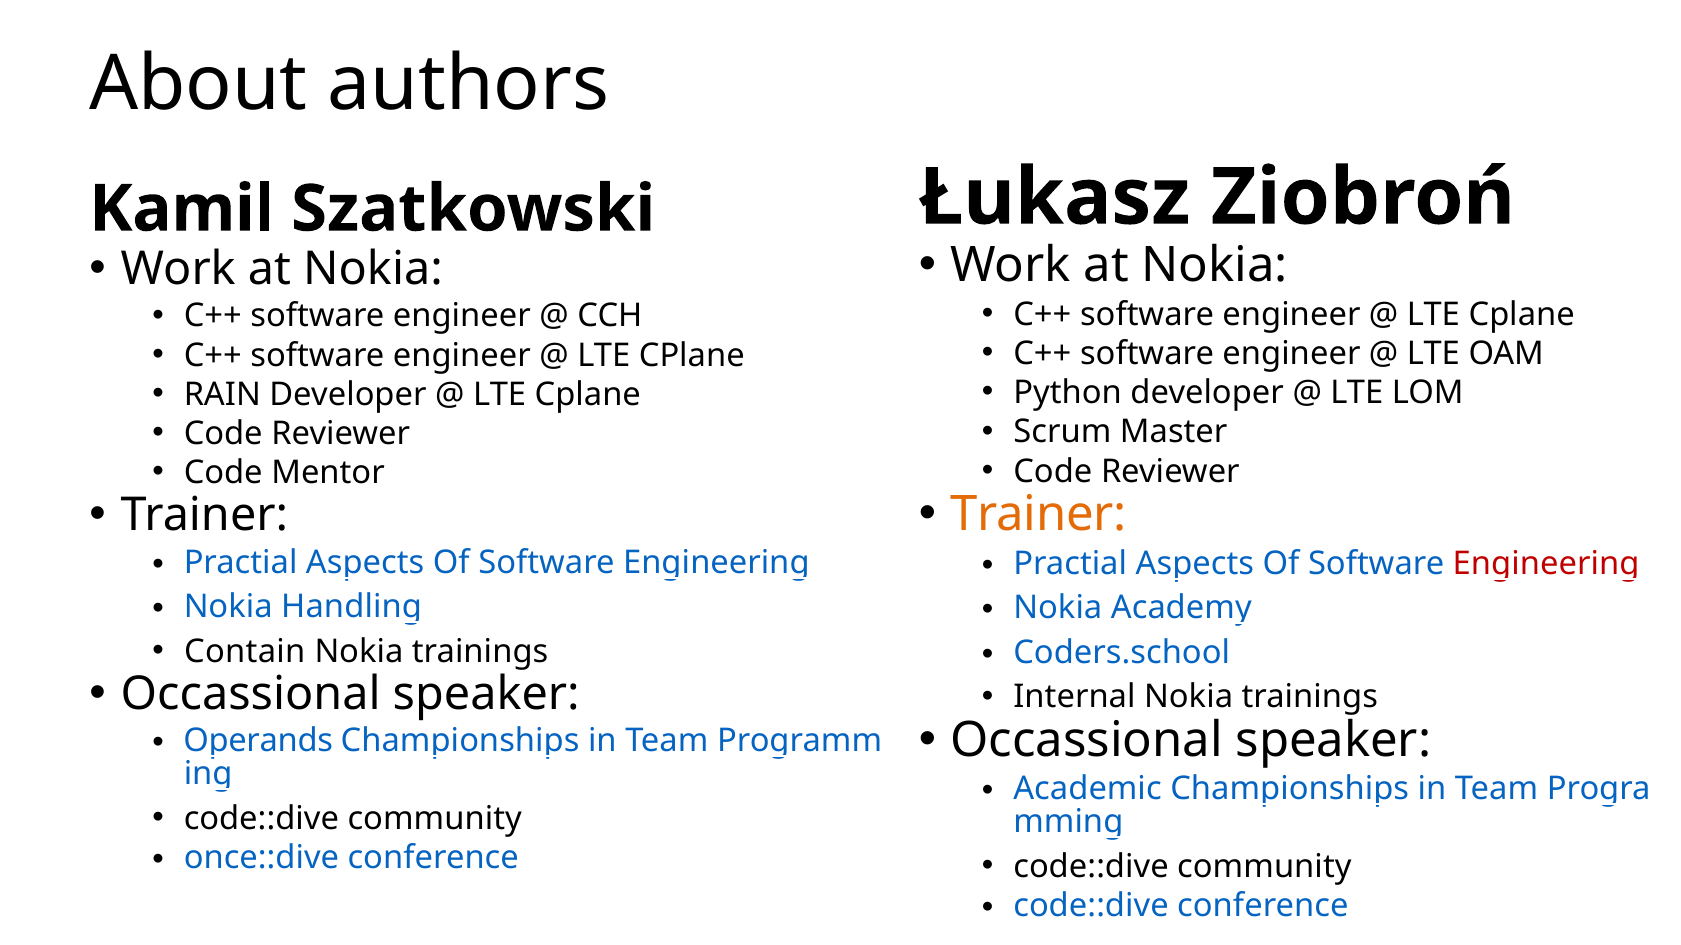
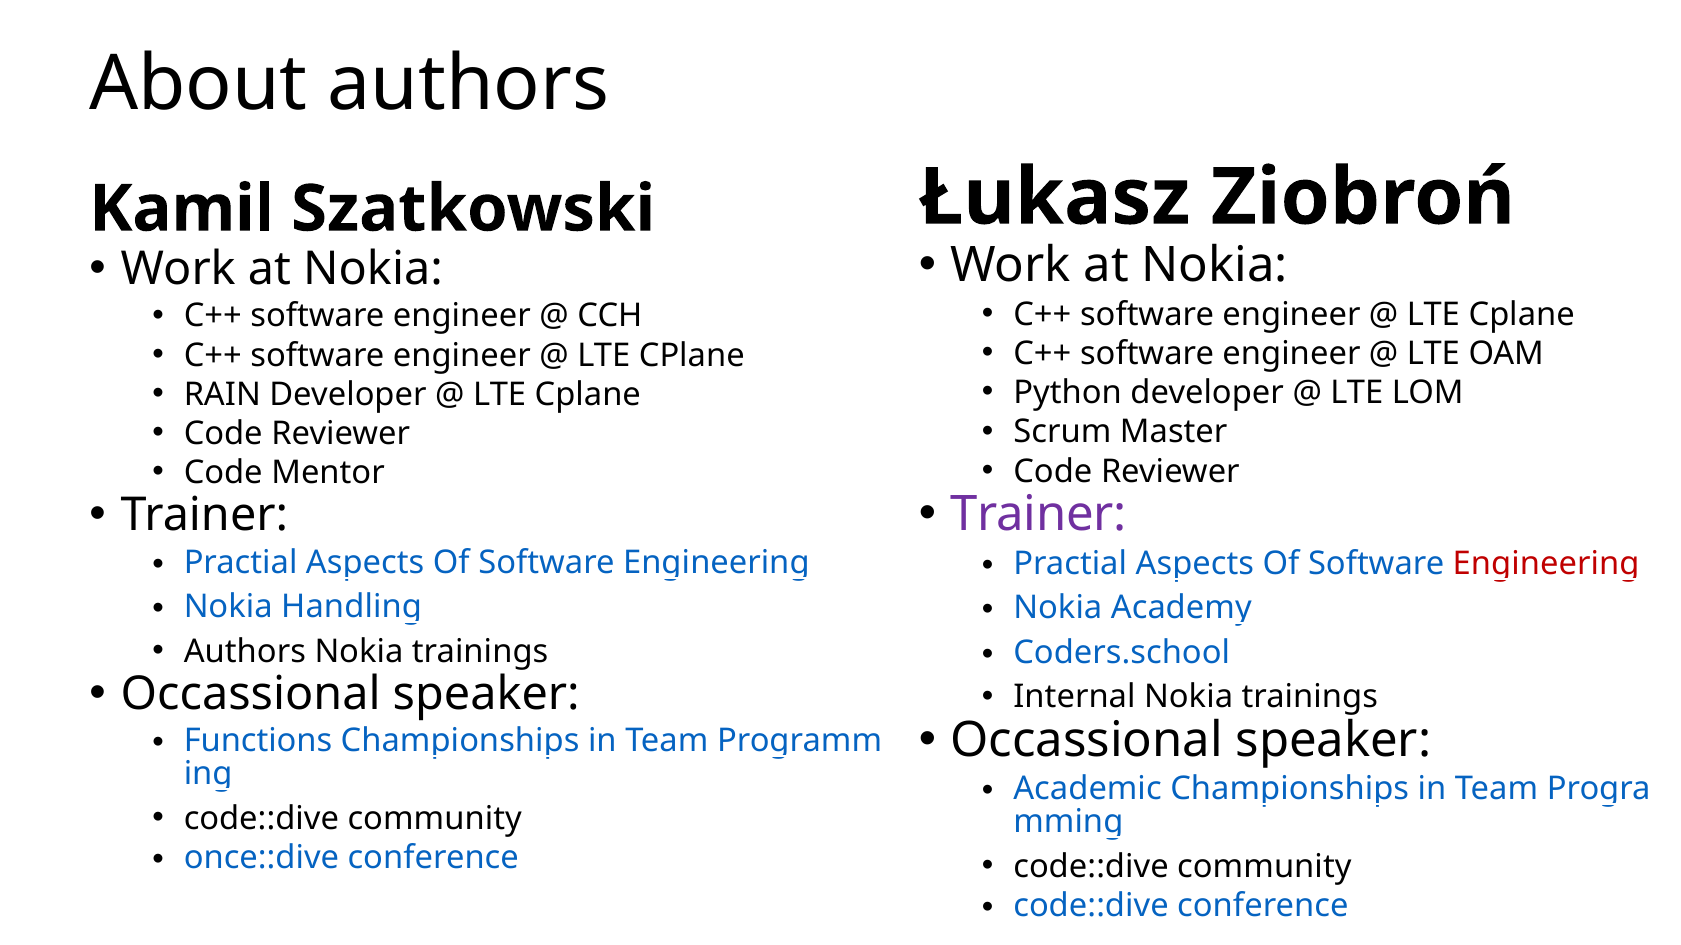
Trainer colour: orange -> purple (1038, 515)
Contain: Contain -> Authors (245, 652)
Operands: Operands -> Functions (258, 742)
